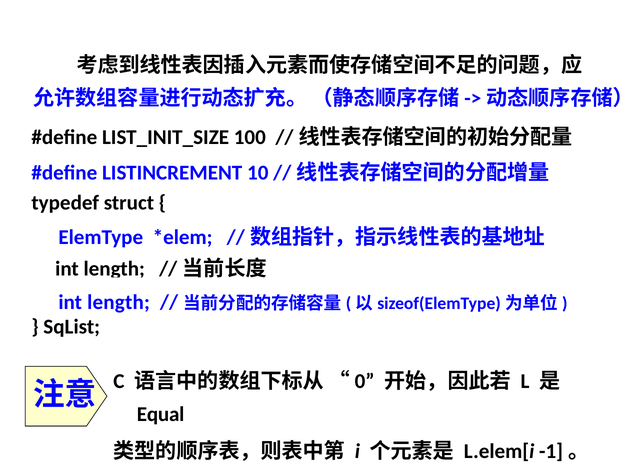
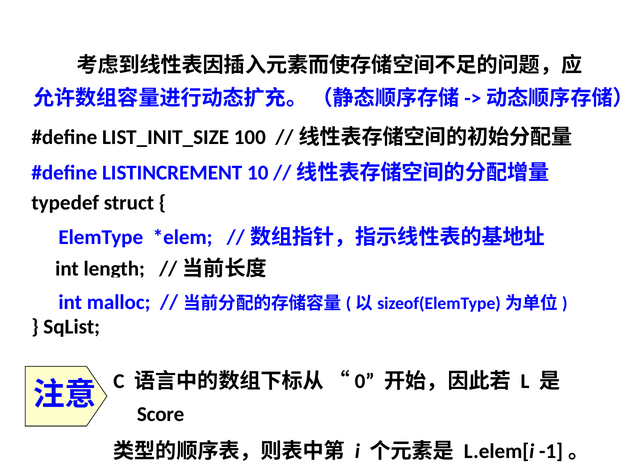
length: length -> malloc (119, 302)
Equal: Equal -> Score (161, 414)
